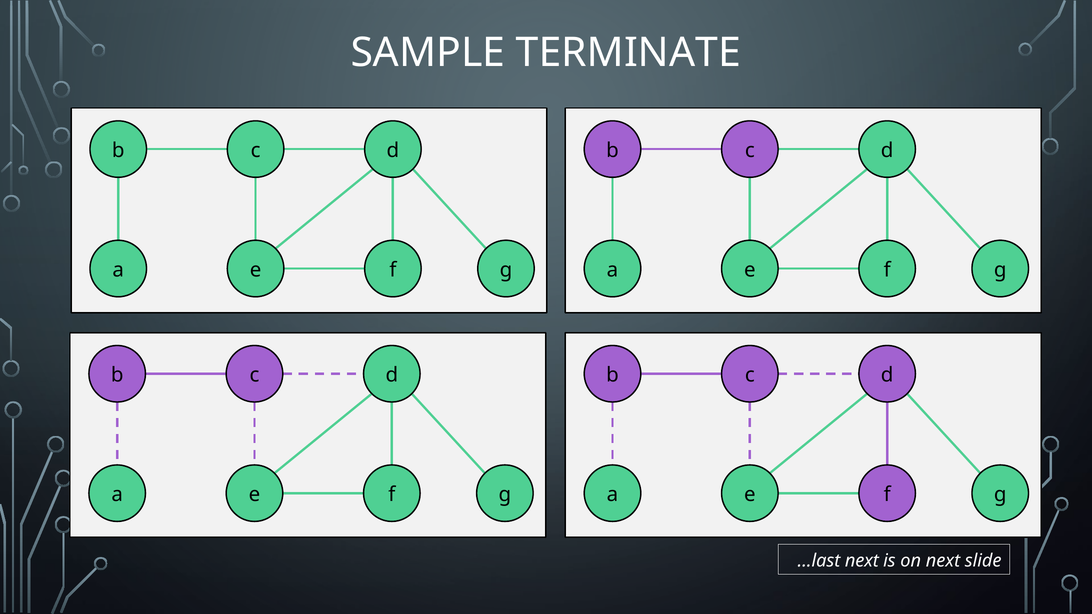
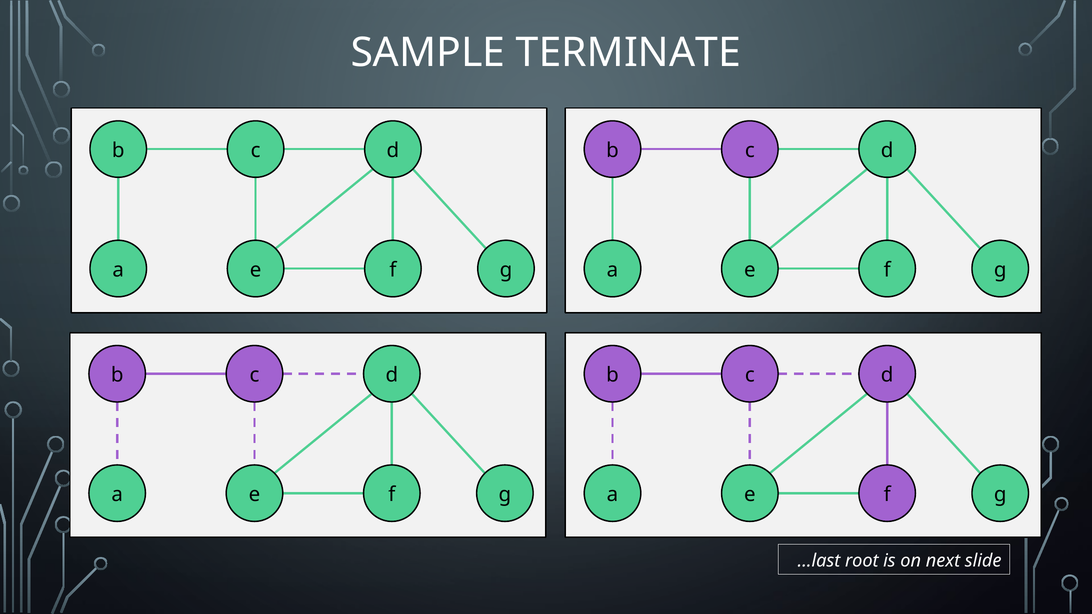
…last next: next -> root (862, 561)
